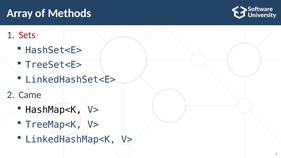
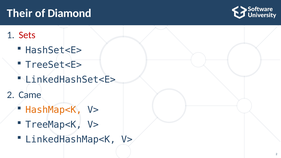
Array: Array -> Their (20, 13)
Methods: Methods -> Diamond (70, 13)
HashMap<K colour: black -> orange (54, 110)
